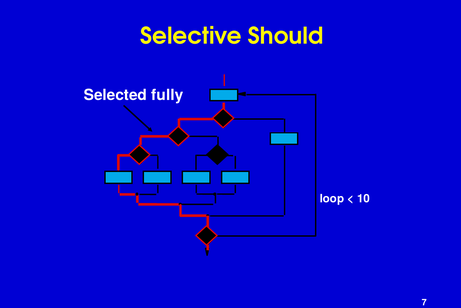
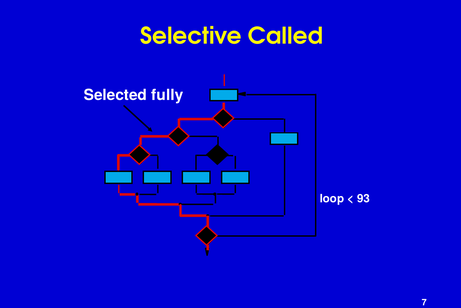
Should: Should -> Called (286, 36)
10: 10 -> 93 (364, 198)
